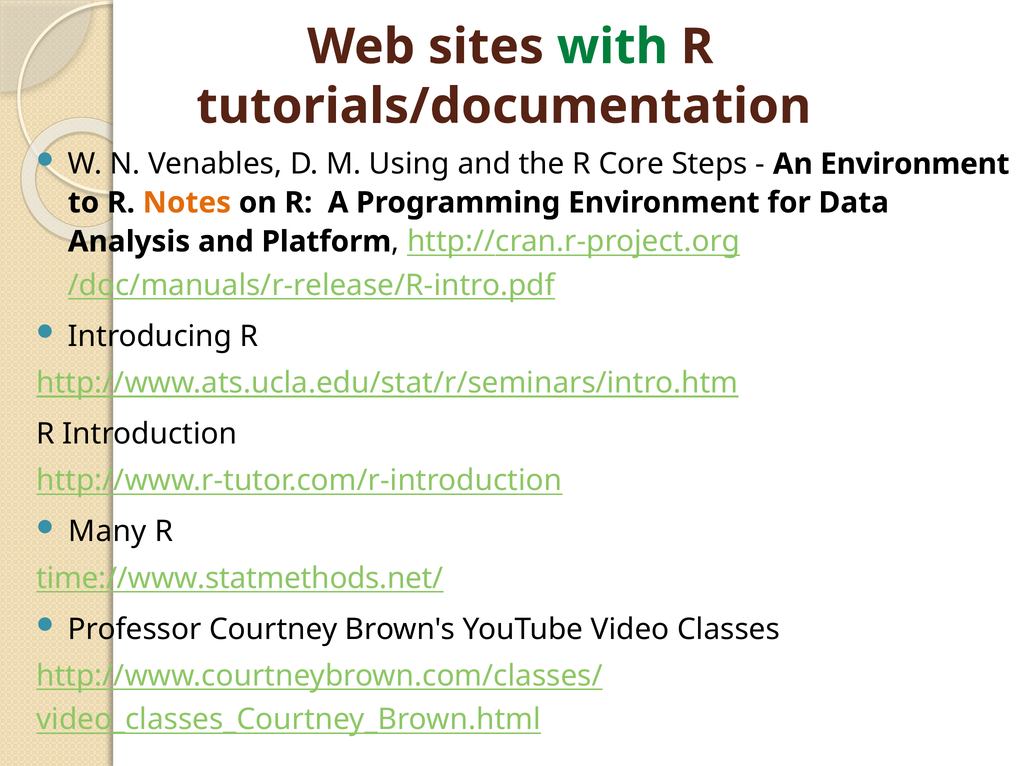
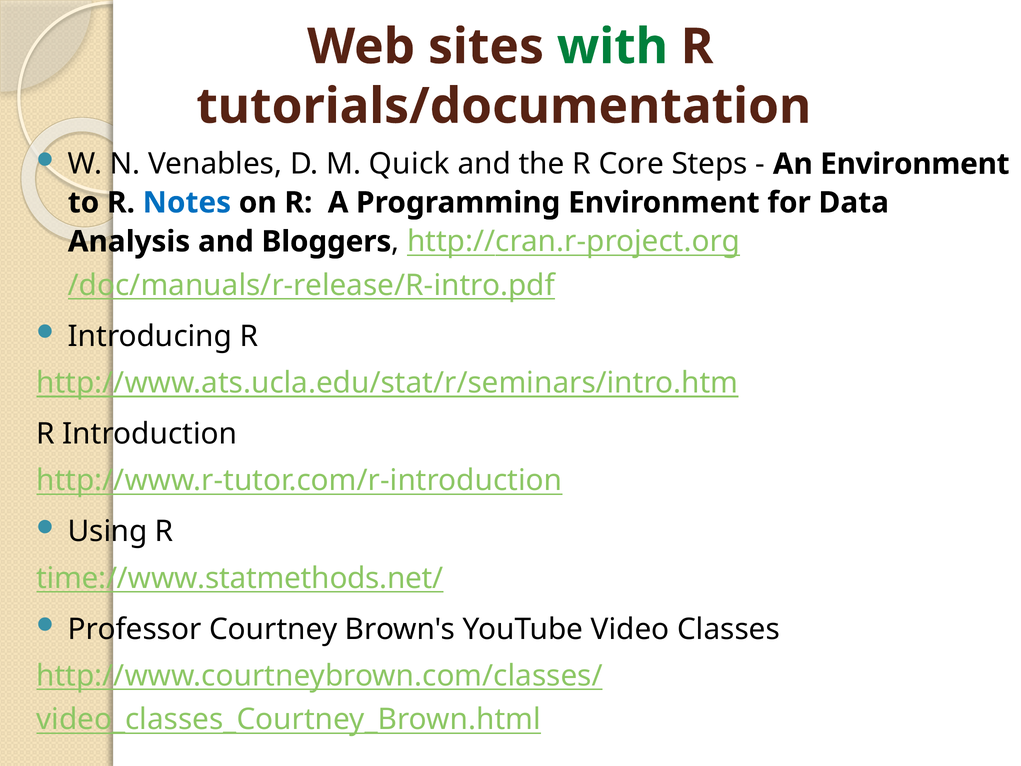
Using: Using -> Quick (409, 164)
Notes colour: orange -> blue (187, 203)
Platform: Platform -> Bloggers (326, 242)
Many: Many -> Using (108, 531)
